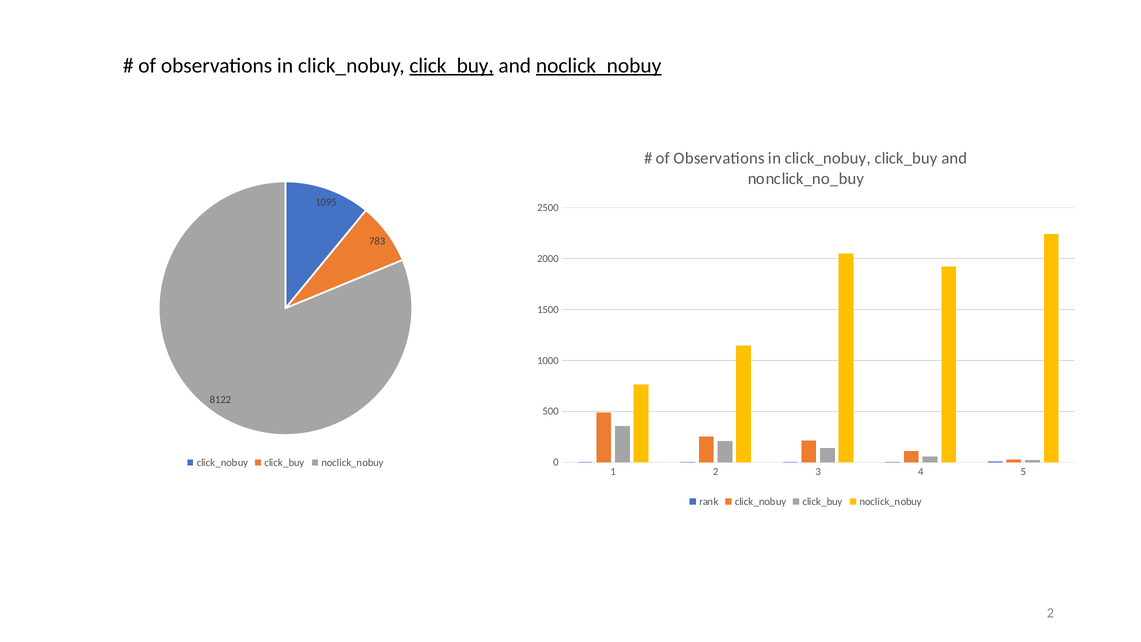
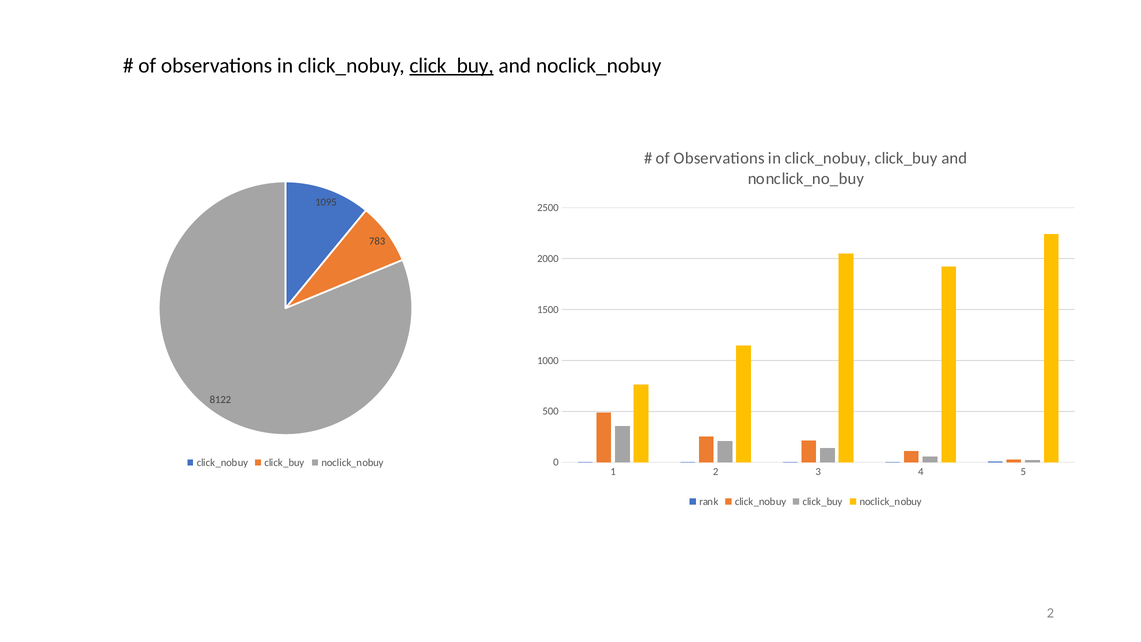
noclick_nobuy underline: present -> none (599, 65)
